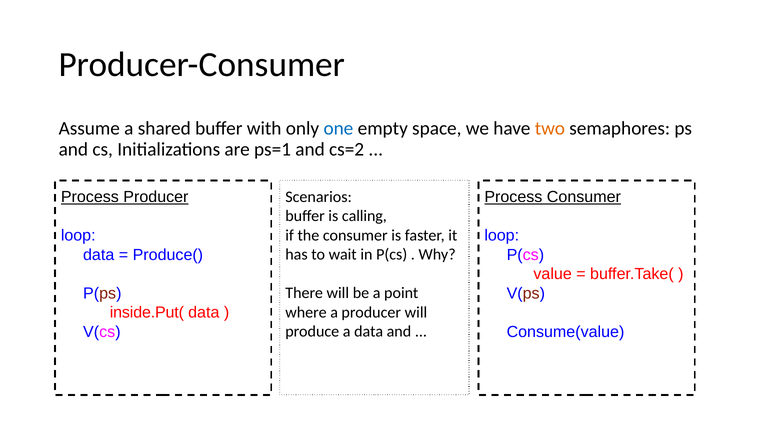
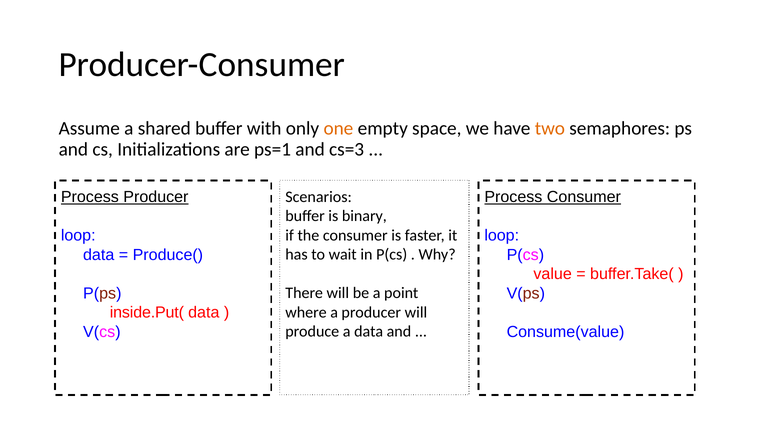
one colour: blue -> orange (338, 128)
cs=2: cs=2 -> cs=3 (347, 149)
calling: calling -> binary (364, 216)
